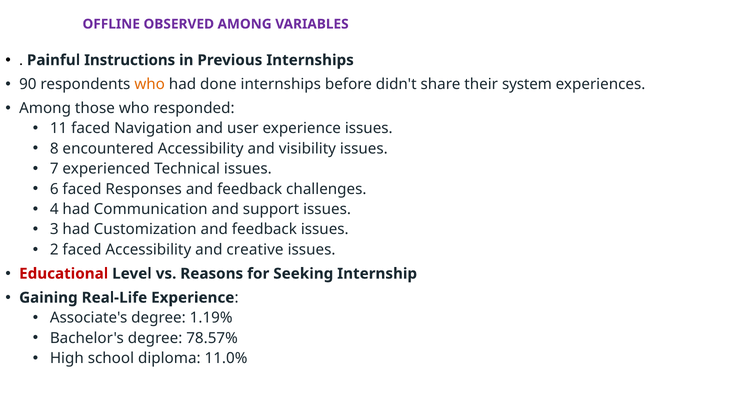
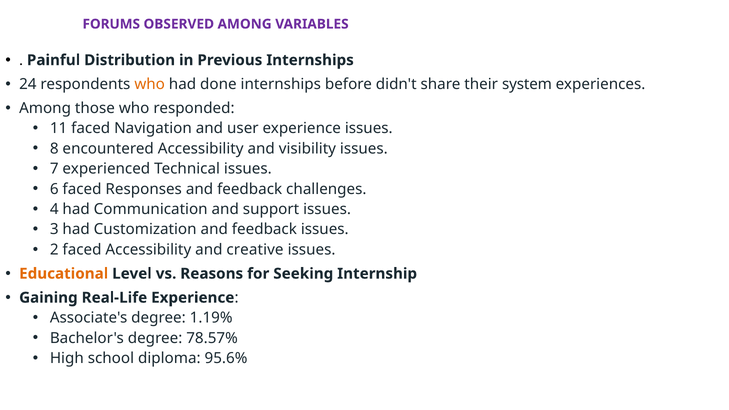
OFFLINE: OFFLINE -> FORUMS (111, 24)
Instructions: Instructions -> Distribution (130, 60)
90: 90 -> 24 (28, 84)
Educational colour: red -> orange (64, 274)
11.0%: 11.0% -> 95.6% (226, 358)
